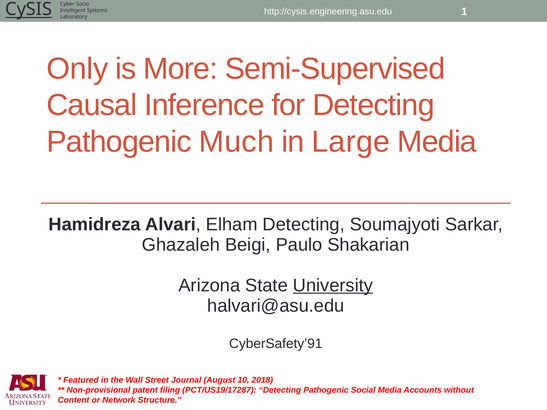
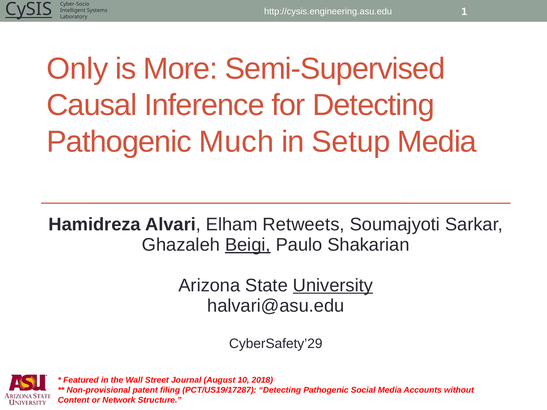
Large: Large -> Setup (351, 142)
Elham Detecting: Detecting -> Retweets (304, 225)
Beigi underline: none -> present (248, 245)
CyberSafety’91: CyberSafety’91 -> CyberSafety’29 (276, 344)
